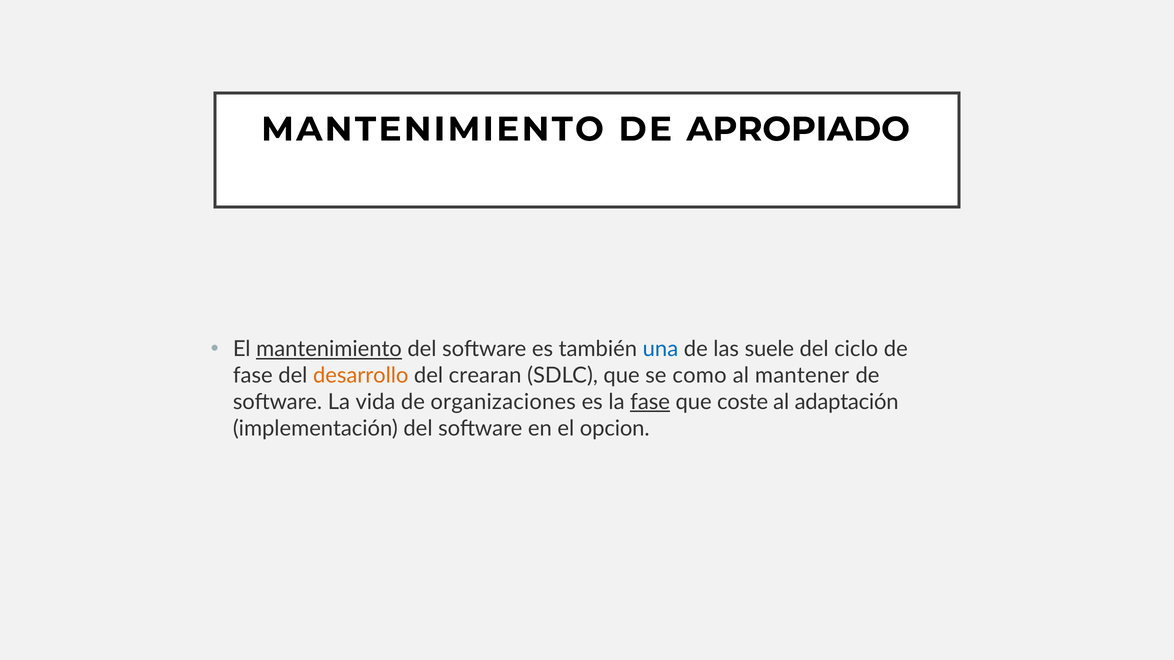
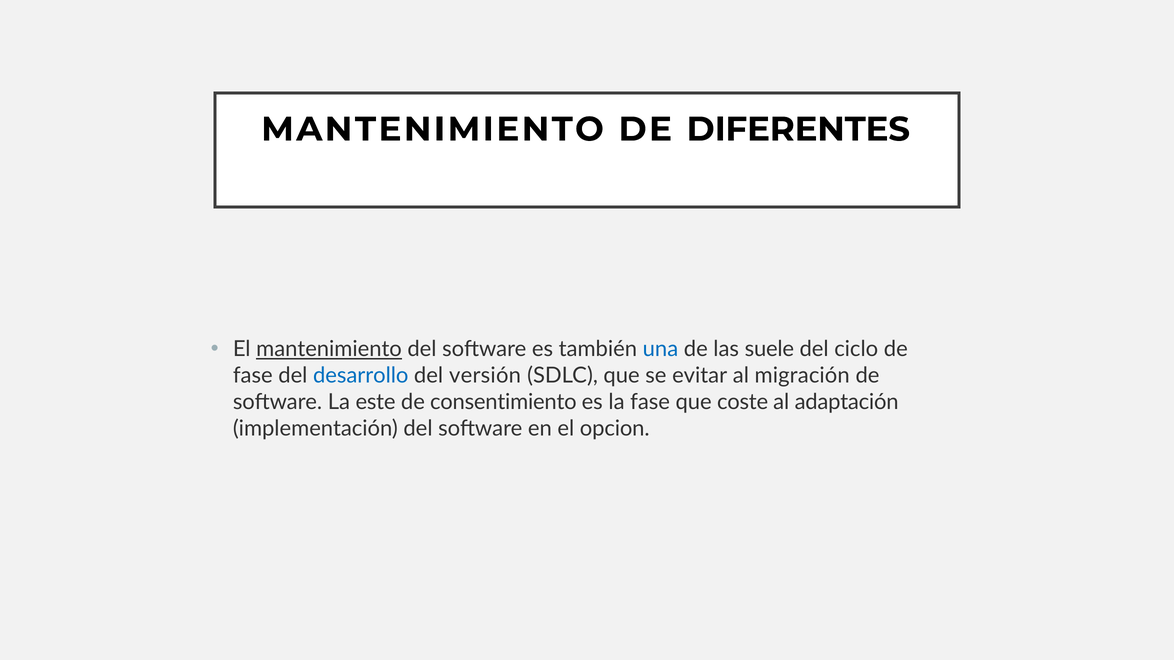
APROPIADO: APROPIADO -> DIFERENTES (798, 129)
desarrollo colour: orange -> blue (361, 376)
crearan: crearan -> versión (485, 376)
como: como -> evitar (700, 376)
mantener: mantener -> migración (802, 376)
vida: vida -> este (376, 402)
organizaciones: organizaciones -> consentimiento (503, 402)
fase underline: present -> none (650, 402)
